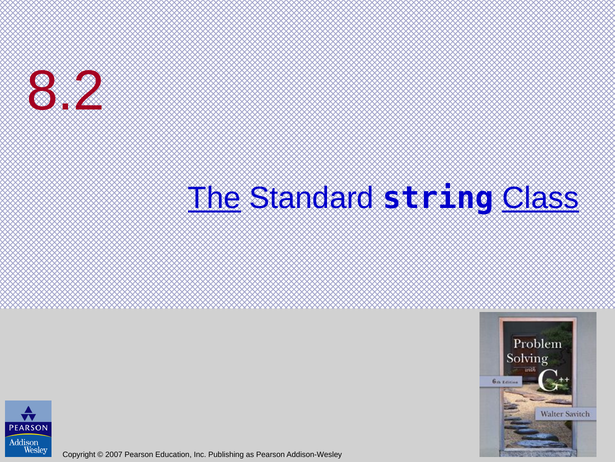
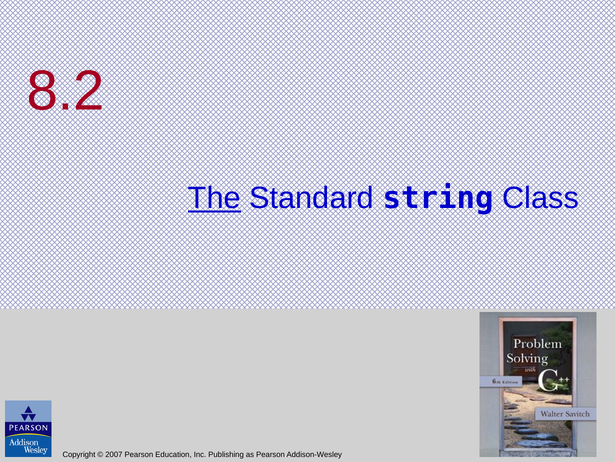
Class underline: present -> none (541, 198)
